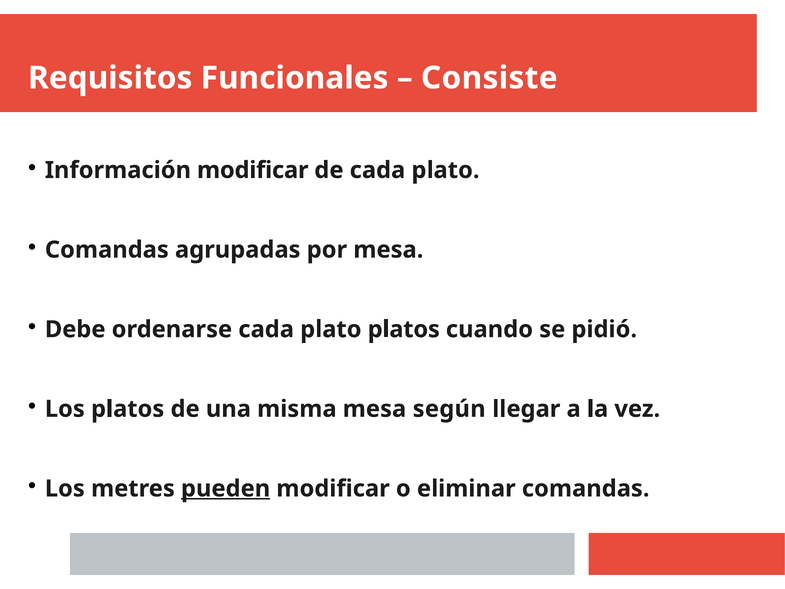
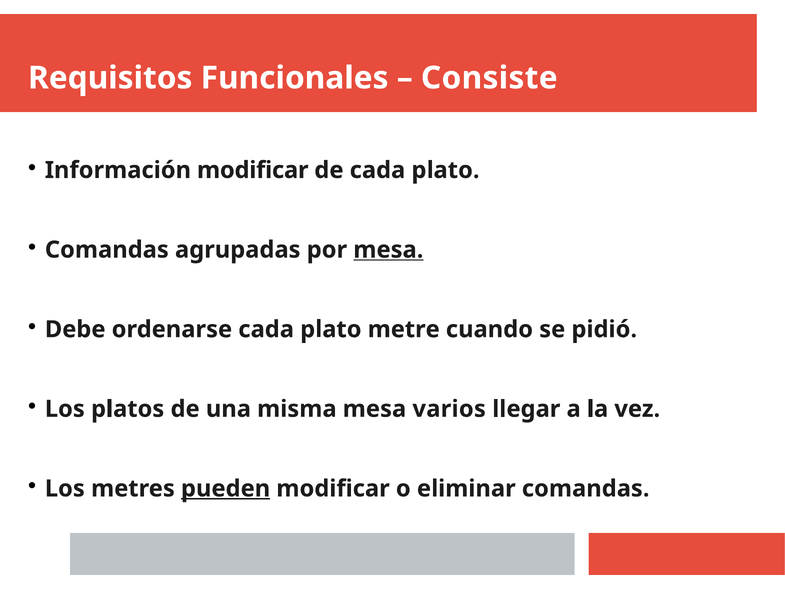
mesa underline: none -> present (388, 250)
plato platos: platos -> metre (404, 329)
según: según -> varios (449, 409)
